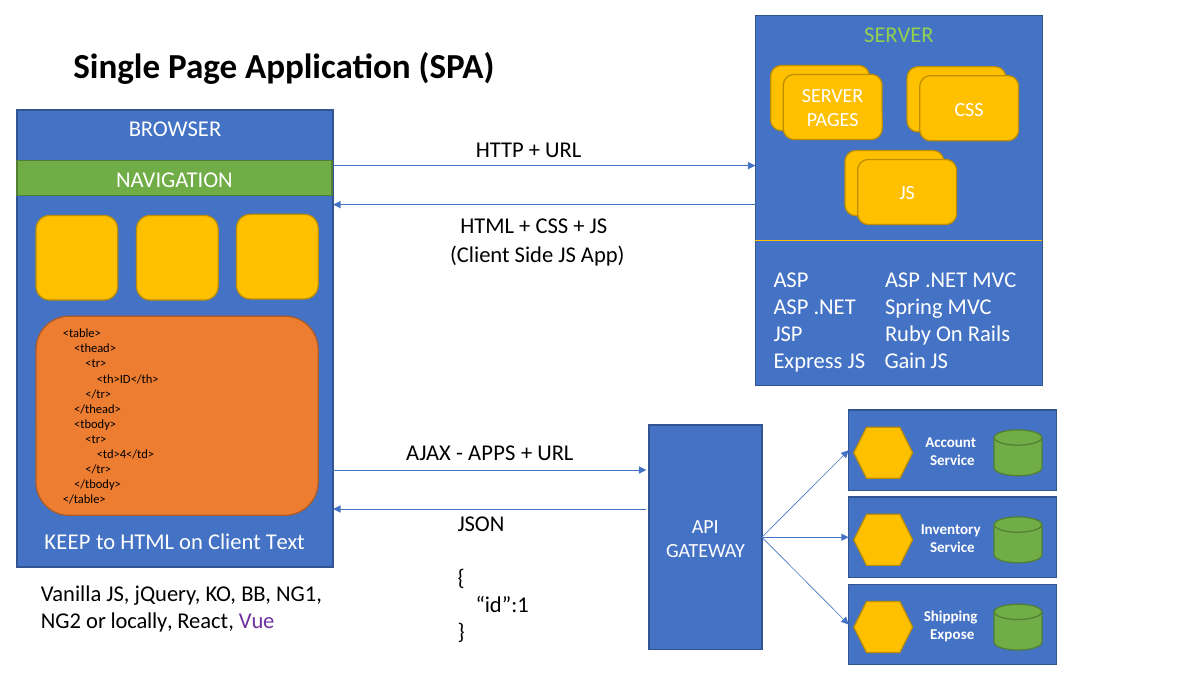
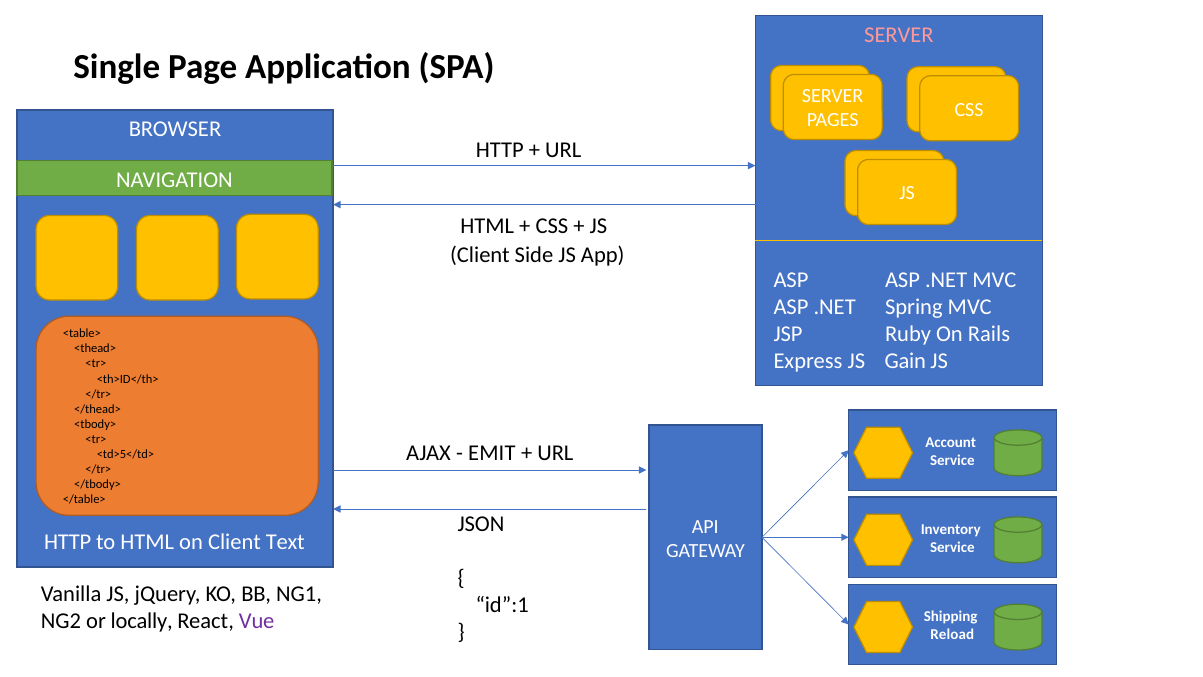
SERVER colour: light green -> pink (899, 35)
APPS: APPS -> EMIT (492, 453)
<td>4</td>: <td>4</td> -> <td>5</td> (125, 454)
KEEP: KEEP -> HTTP (68, 542)
Expose: Expose -> Reload (952, 634)
